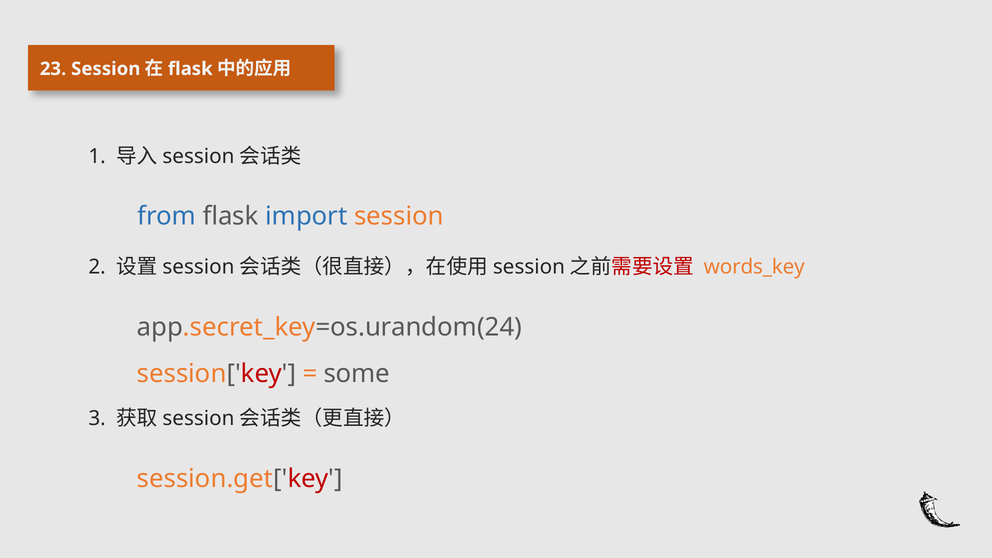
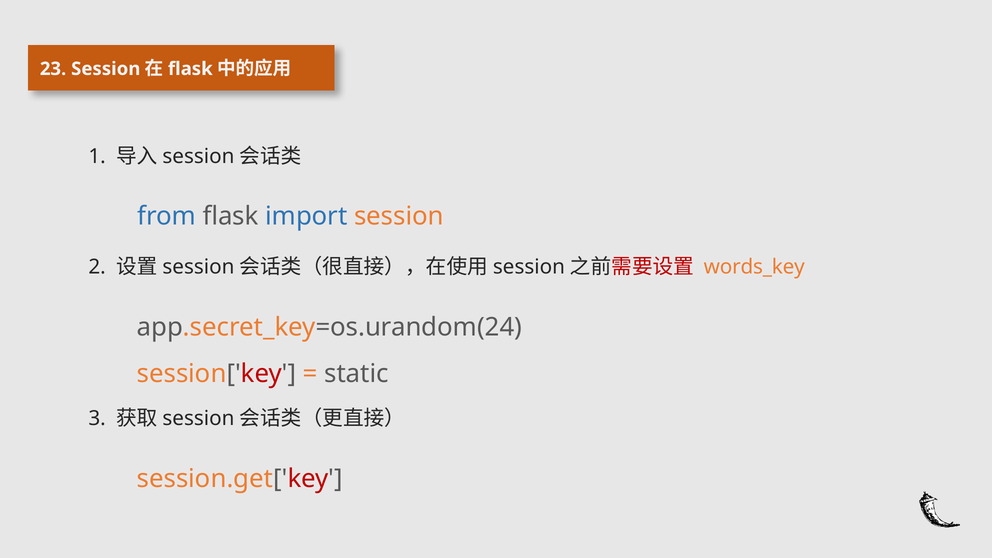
some: some -> static (357, 373)
